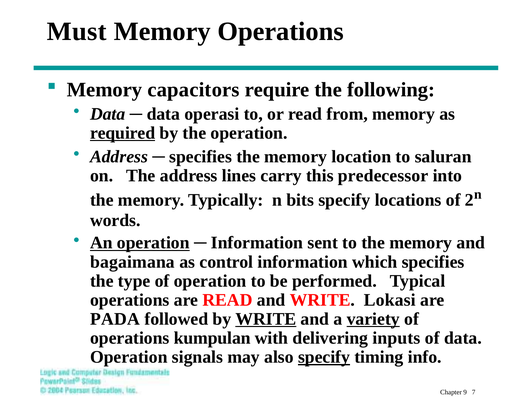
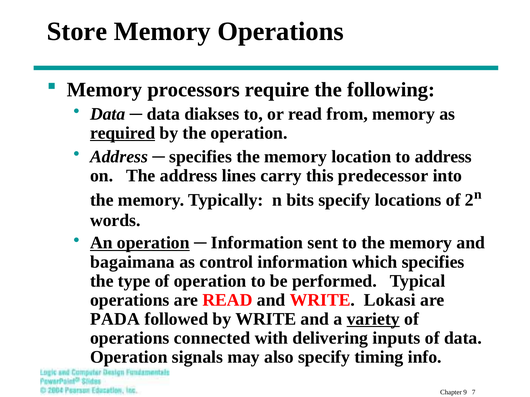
Must: Must -> Store (77, 31)
capacitors: capacitors -> processors (194, 90)
operasi: operasi -> diakses (212, 114)
to saluran: saluran -> address (443, 157)
WRITE underline: present -> none (266, 319)
kumpulan: kumpulan -> connected (212, 338)
specify underline: present -> none (324, 358)
